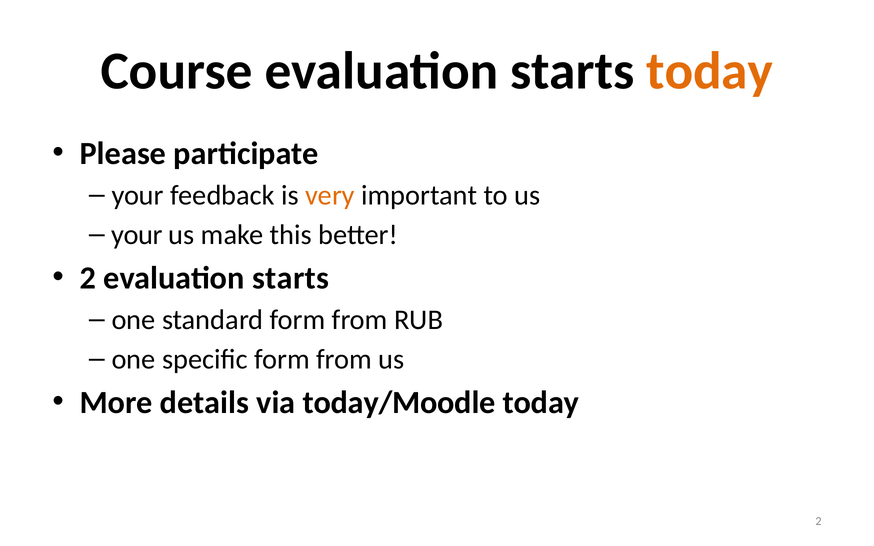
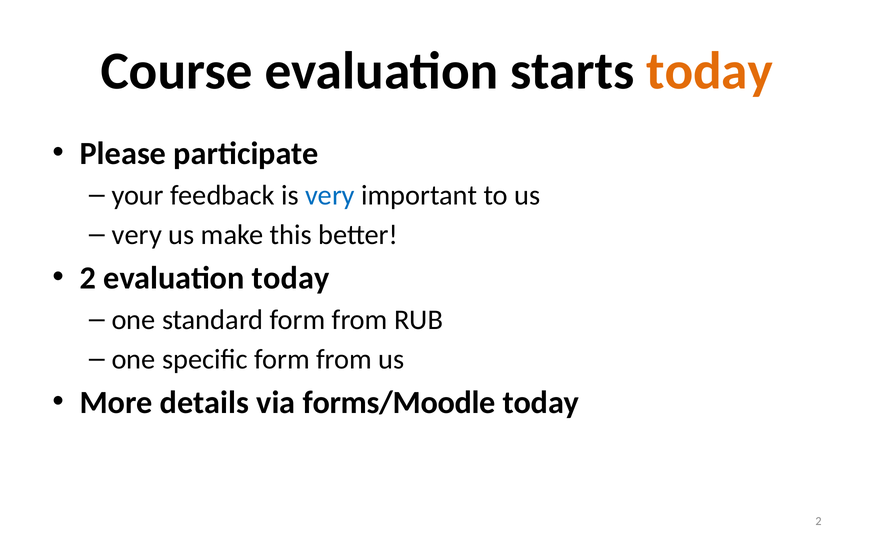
very colour: orange -> blue (330, 195)
your: your -> very (137, 235)
2 evaluation starts: starts -> today (291, 278)
today/Moodle: today/Moodle -> forms/Moodle (399, 403)
